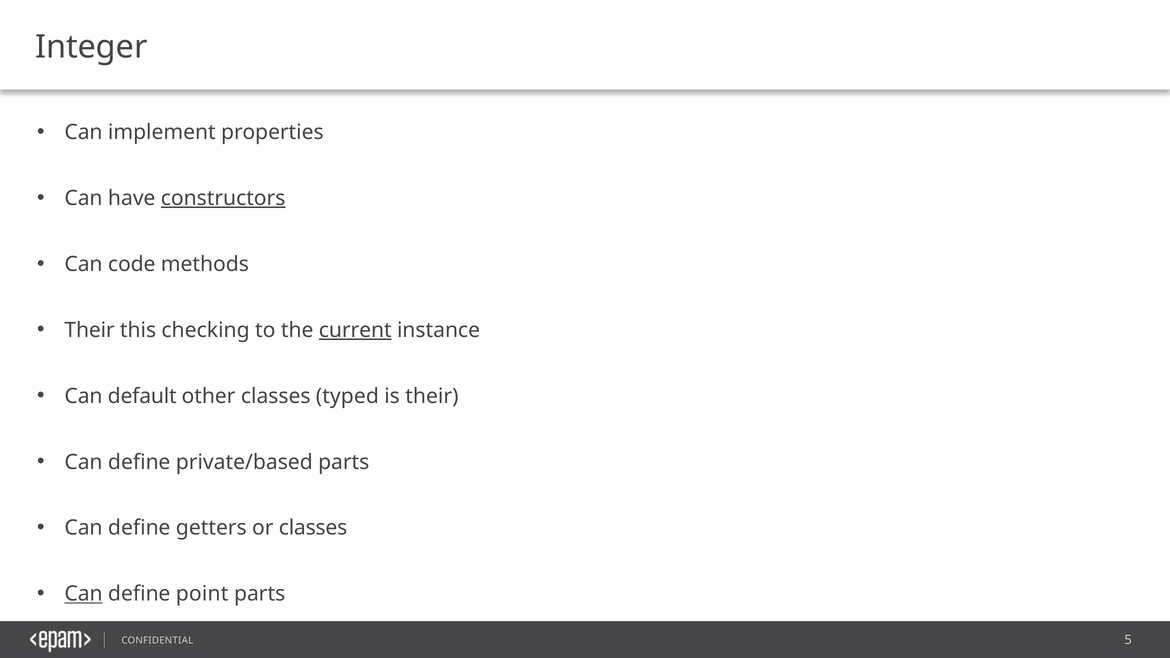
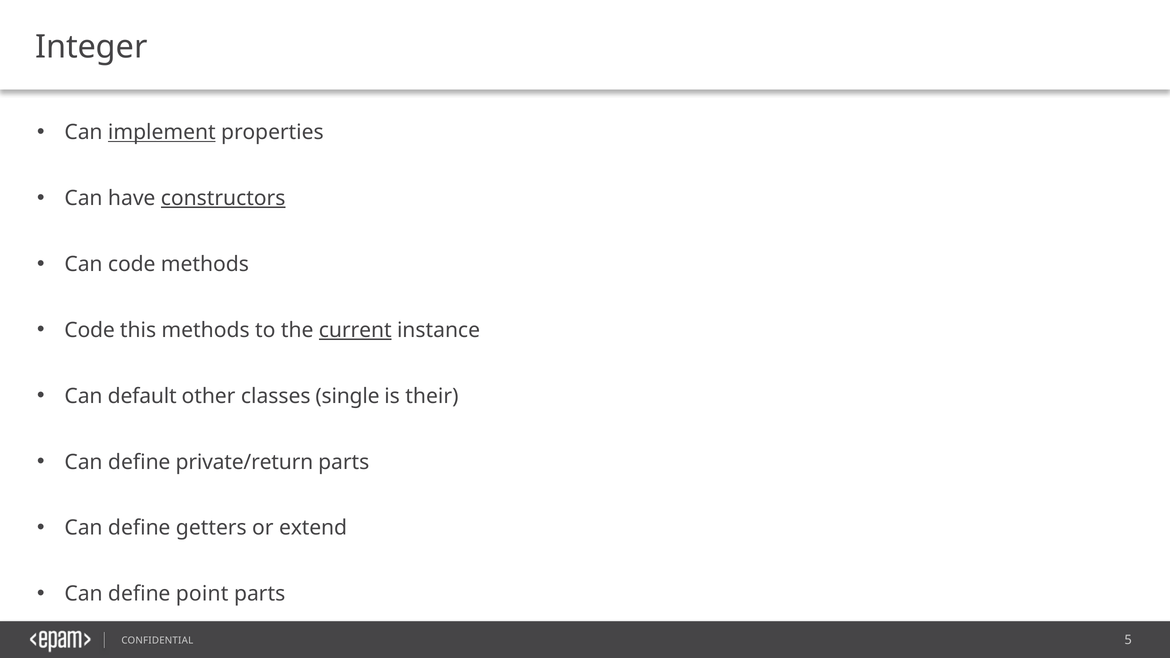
implement underline: none -> present (162, 132)
Their: Their -> Code (90, 330)
this checking: checking -> methods (206, 330)
typed: typed -> single (348, 396)
private/based: private/based -> private/return (244, 462)
or classes: classes -> extend (313, 528)
Can underline: present -> none (84, 594)
